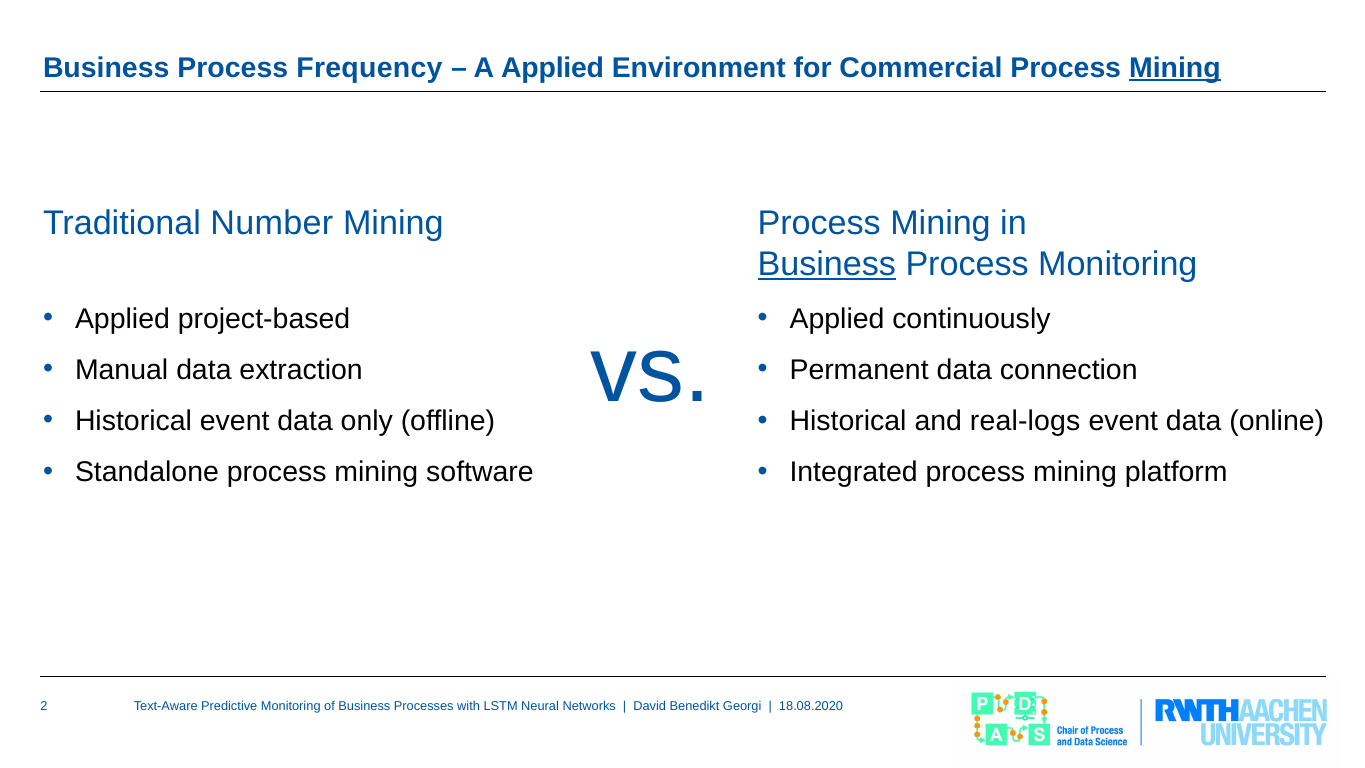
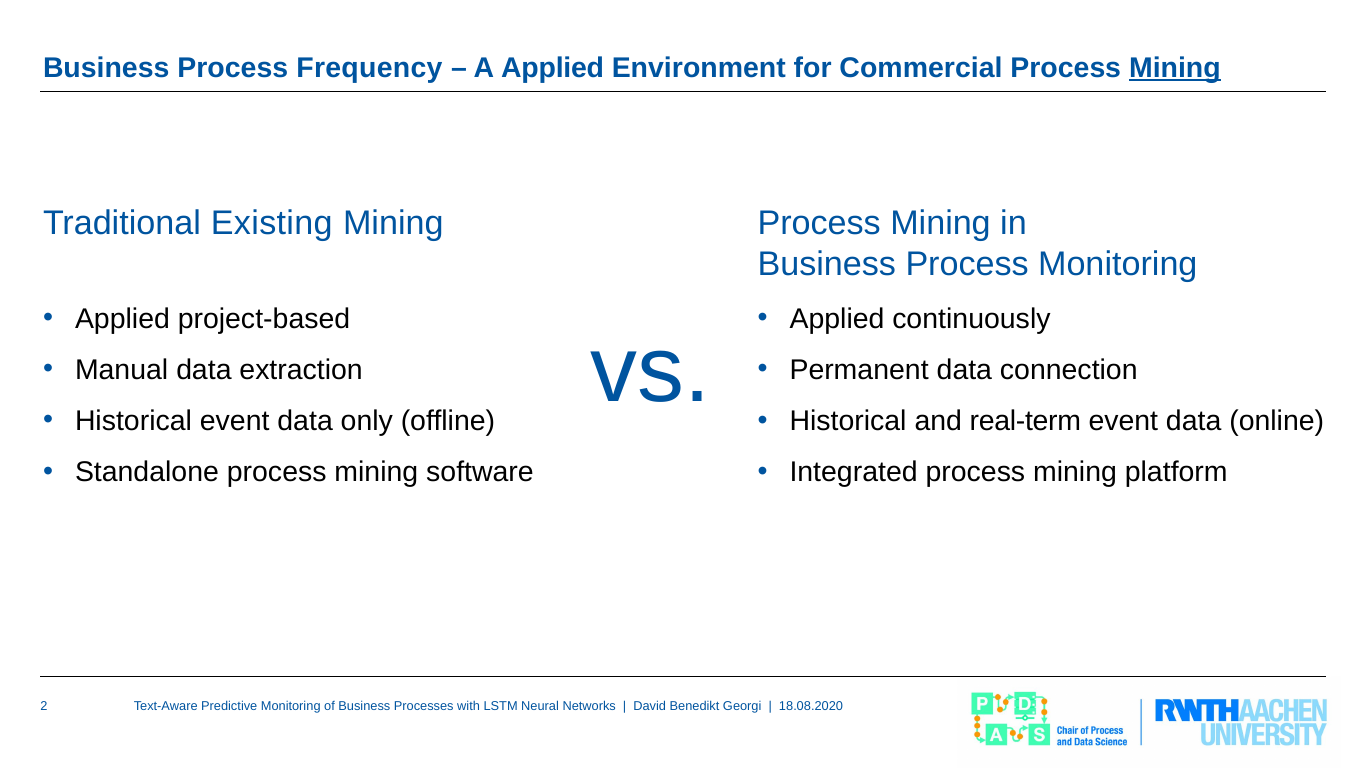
Number: Number -> Existing (272, 224)
Business underline: present -> none (827, 265)
real-logs: real-logs -> real-term (1025, 421)
